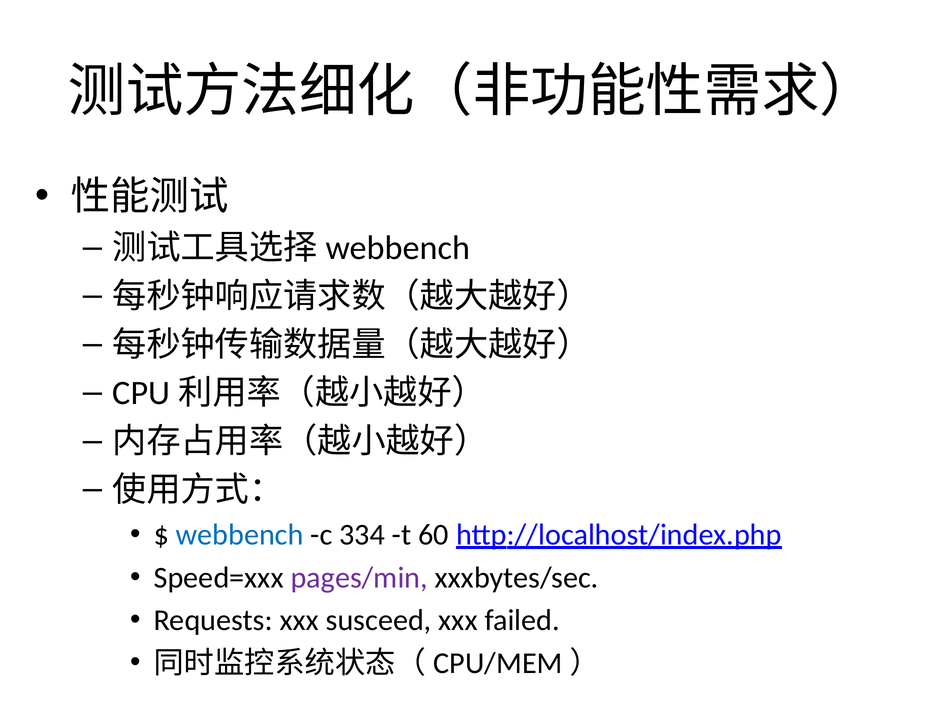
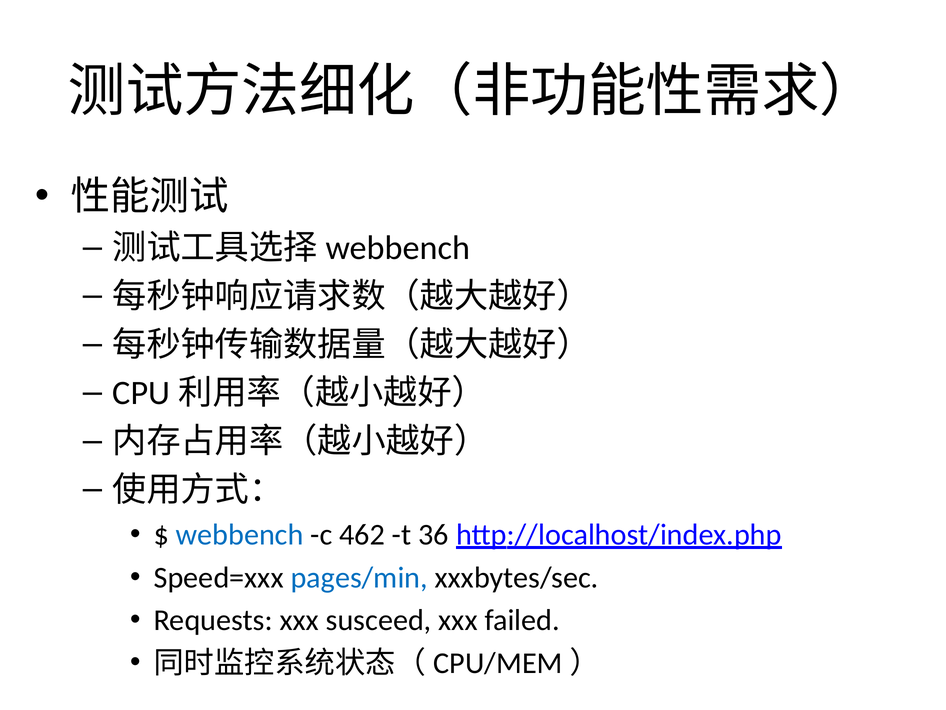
334: 334 -> 462 (362, 534)
60: 60 -> 36 (433, 534)
pages/min colour: purple -> blue (359, 578)
